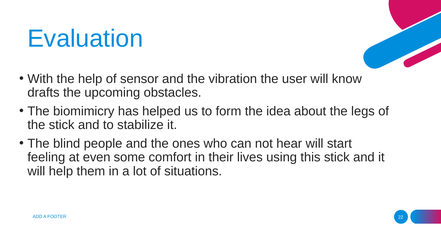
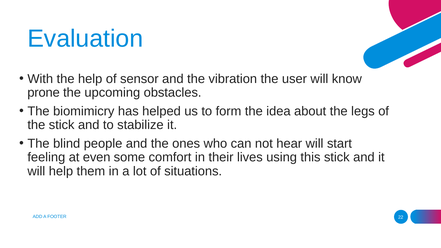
drafts: drafts -> prone (44, 93)
